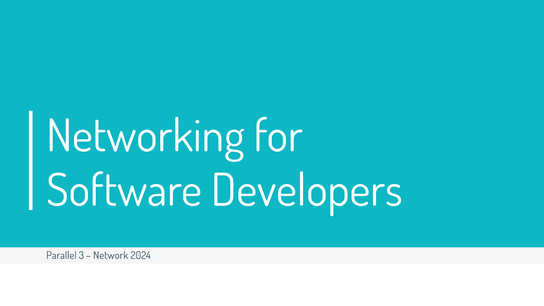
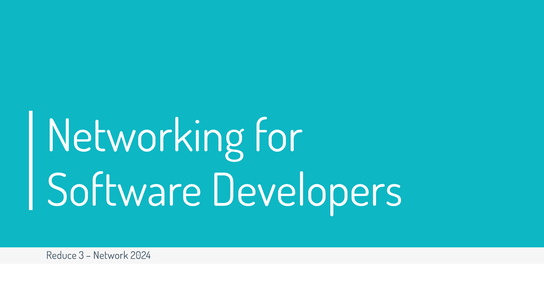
Parallel: Parallel -> Reduce (61, 255)
